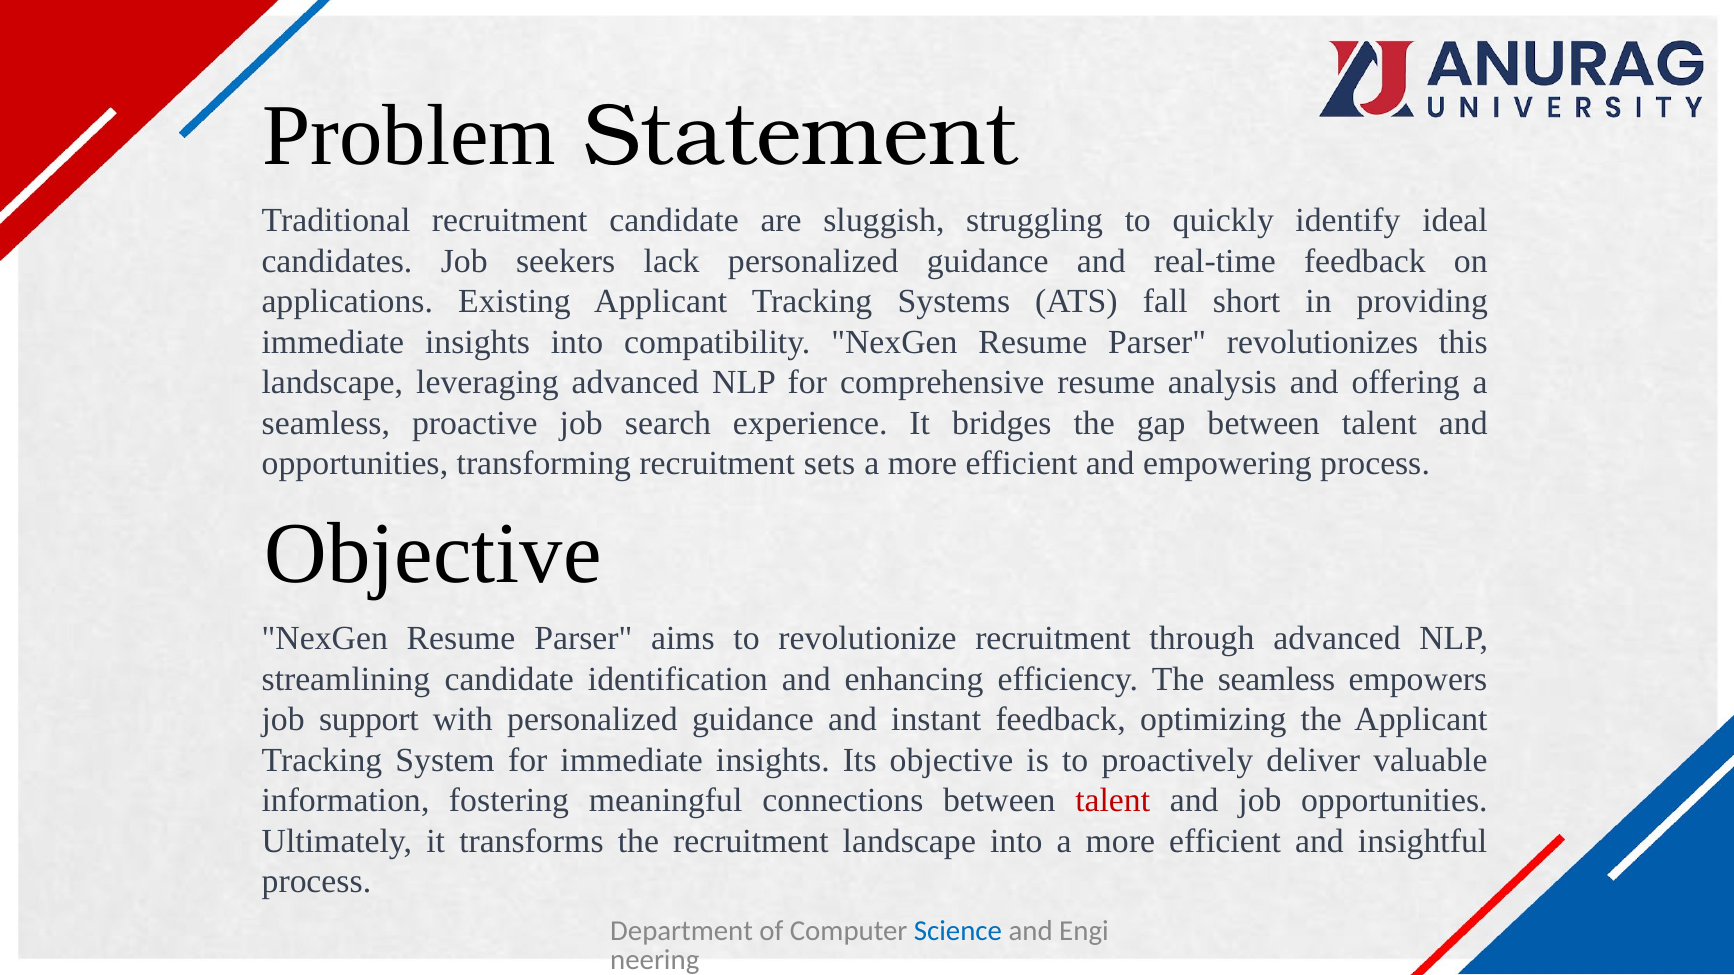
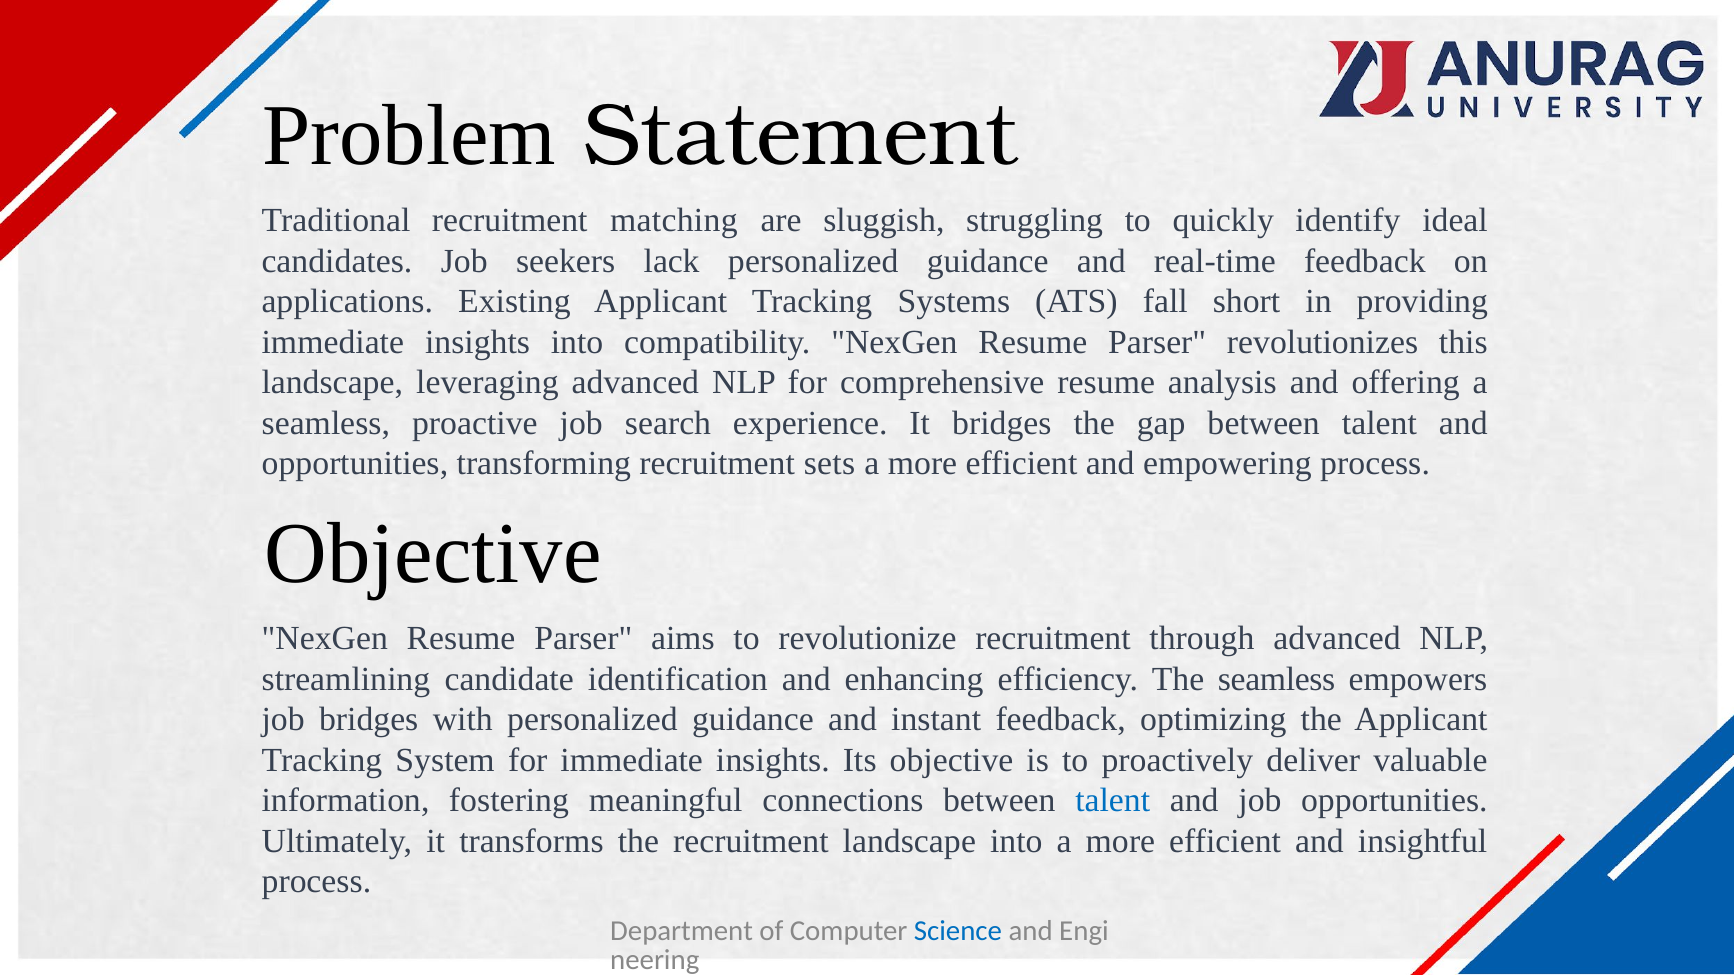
recruitment candidate: candidate -> matching (674, 221)
job support: support -> bridges (369, 720)
talent colour: red -> blue (1113, 801)
